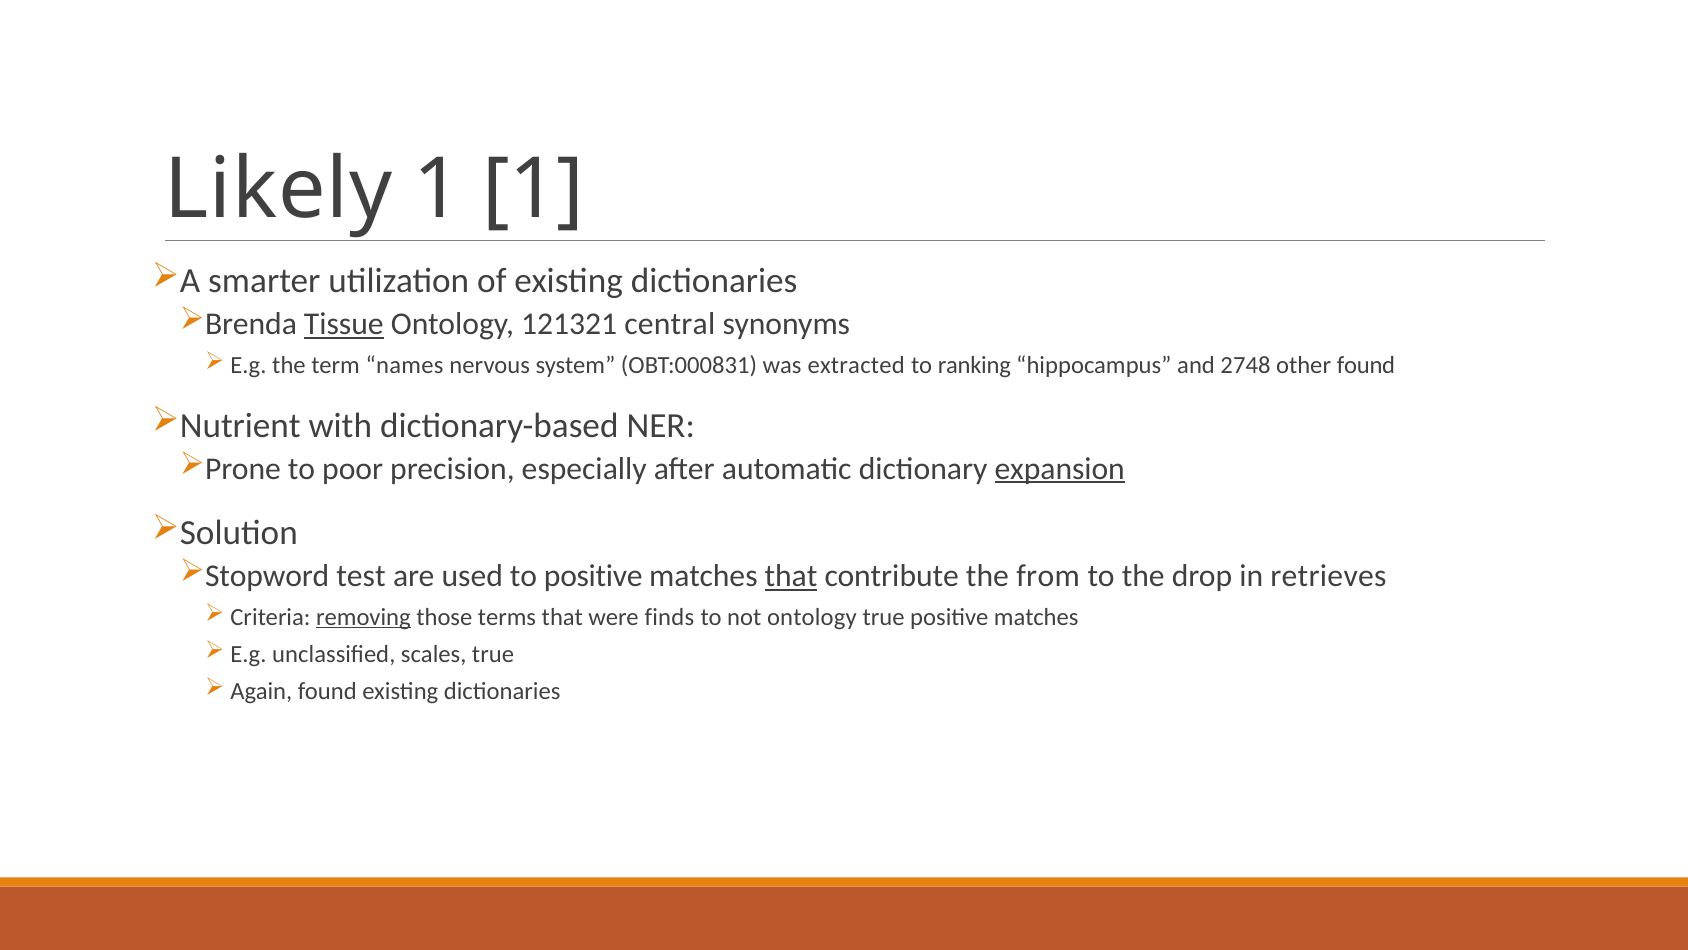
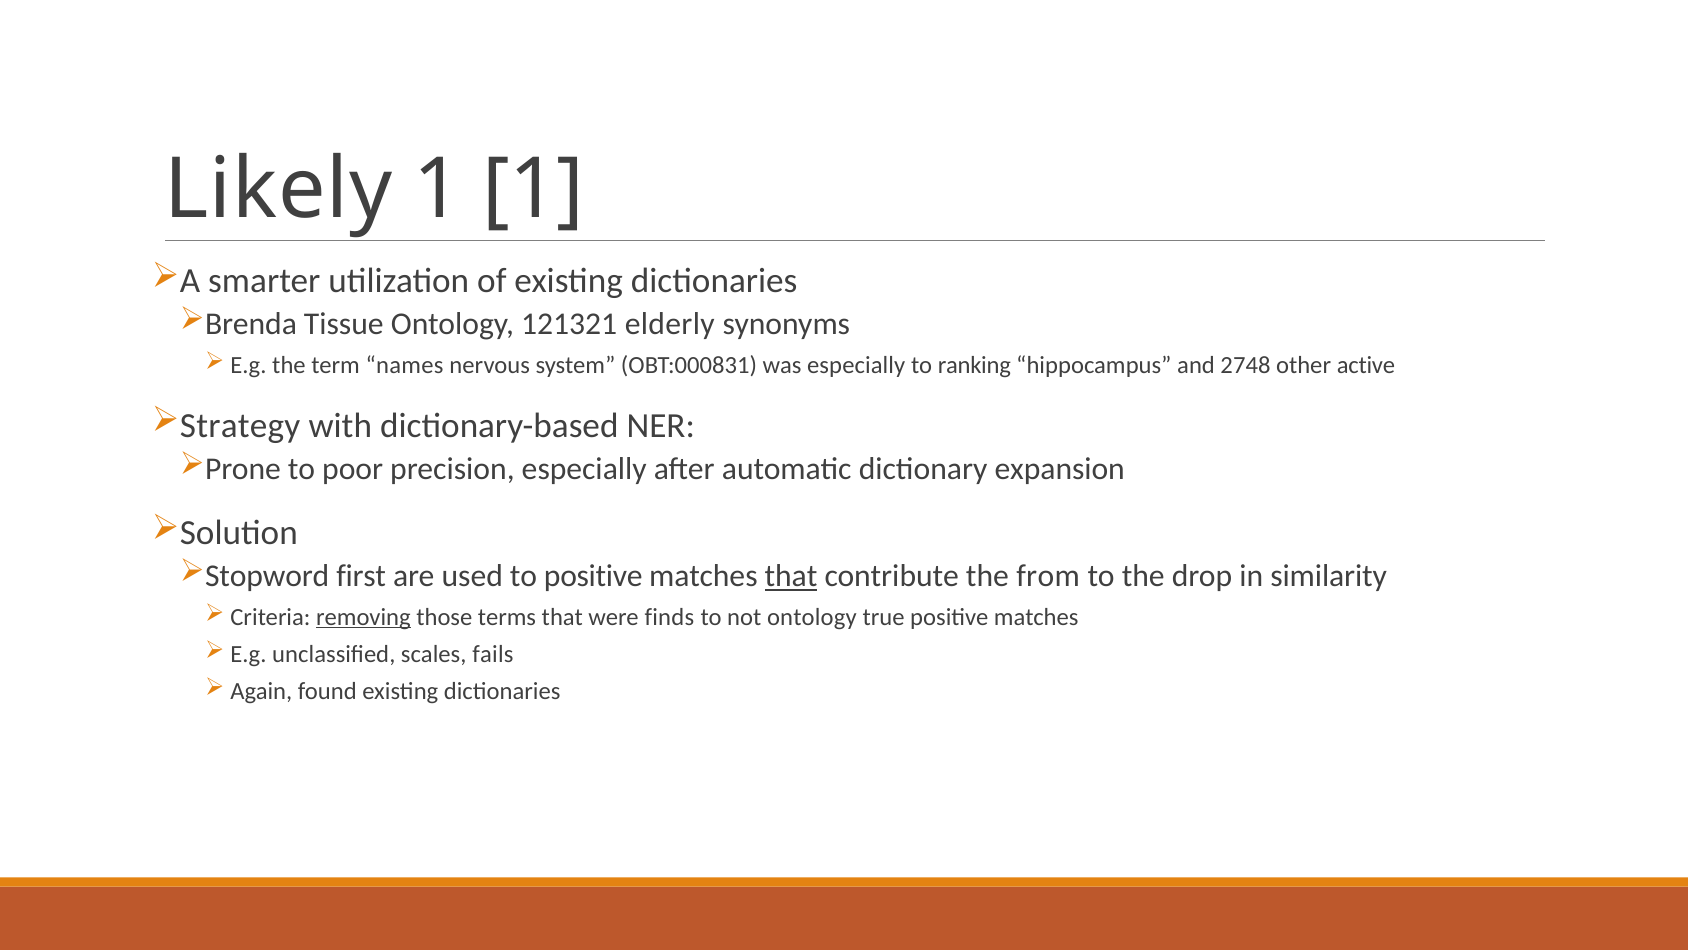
Tissue underline: present -> none (344, 324)
central: central -> elderly (670, 324)
was extracted: extracted -> especially (856, 365)
other found: found -> active (1366, 365)
Nutrient: Nutrient -> Strategy (240, 425)
expansion underline: present -> none (1060, 468)
test: test -> first (361, 576)
retrieves: retrieves -> similarity (1329, 576)
scales true: true -> fails (493, 654)
